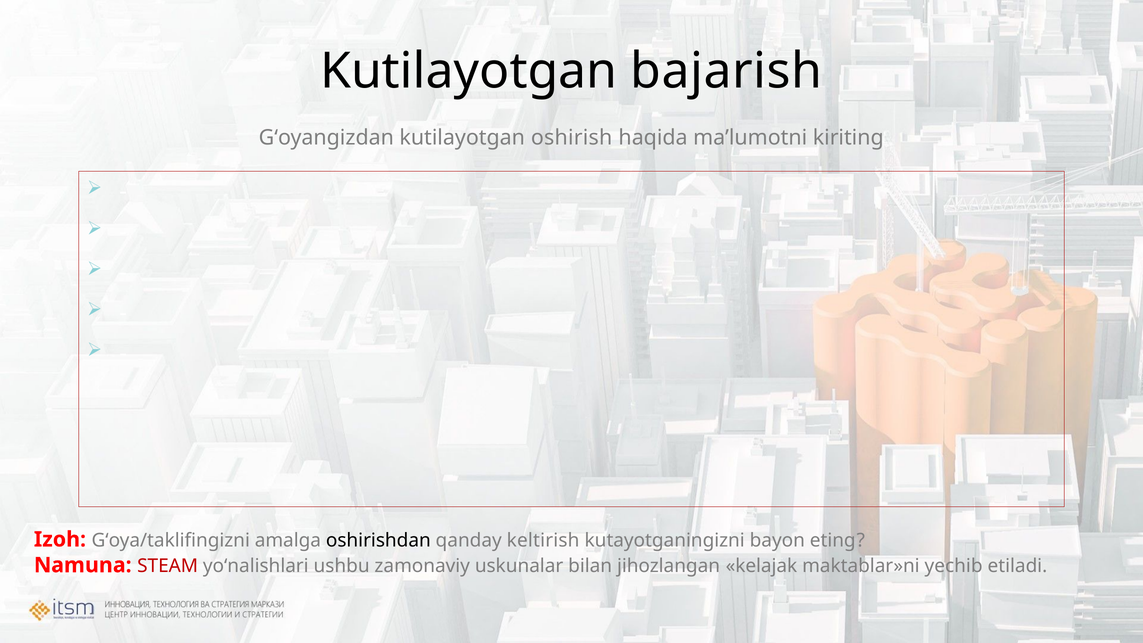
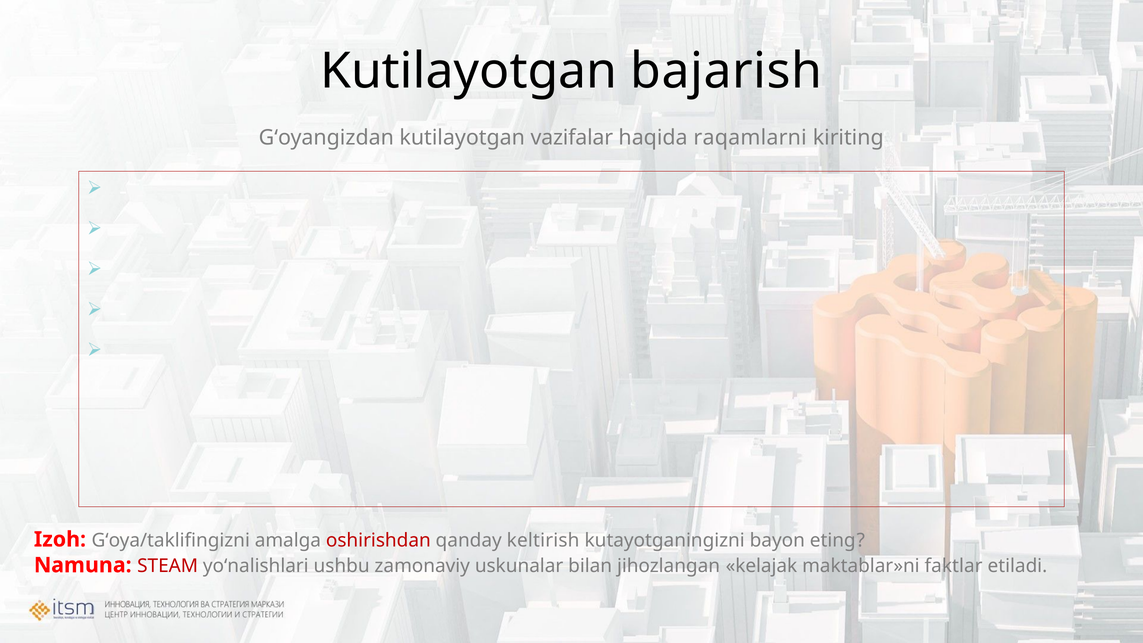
oshirish: oshirish -> vazifalar (572, 138)
maʼlumotni: maʼlumotni -> raqamlarni (750, 138)
oshirishdan colour: black -> red (378, 540)
yechib: yechib -> faktlar (954, 566)
